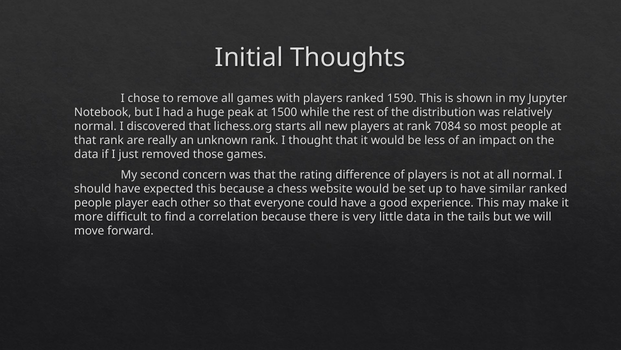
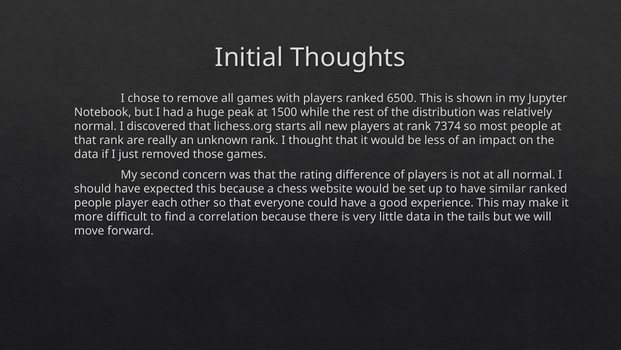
1590: 1590 -> 6500 (402, 98)
7084: 7084 -> 7374 (448, 126)
